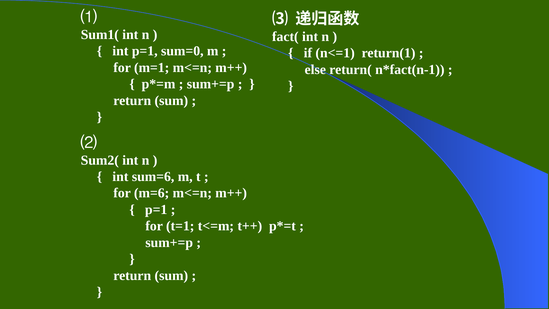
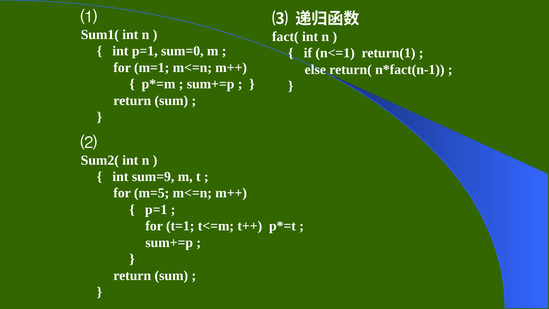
sum=6: sum=6 -> sum=9 (153, 177)
m=6: m=6 -> m=5 (152, 193)
